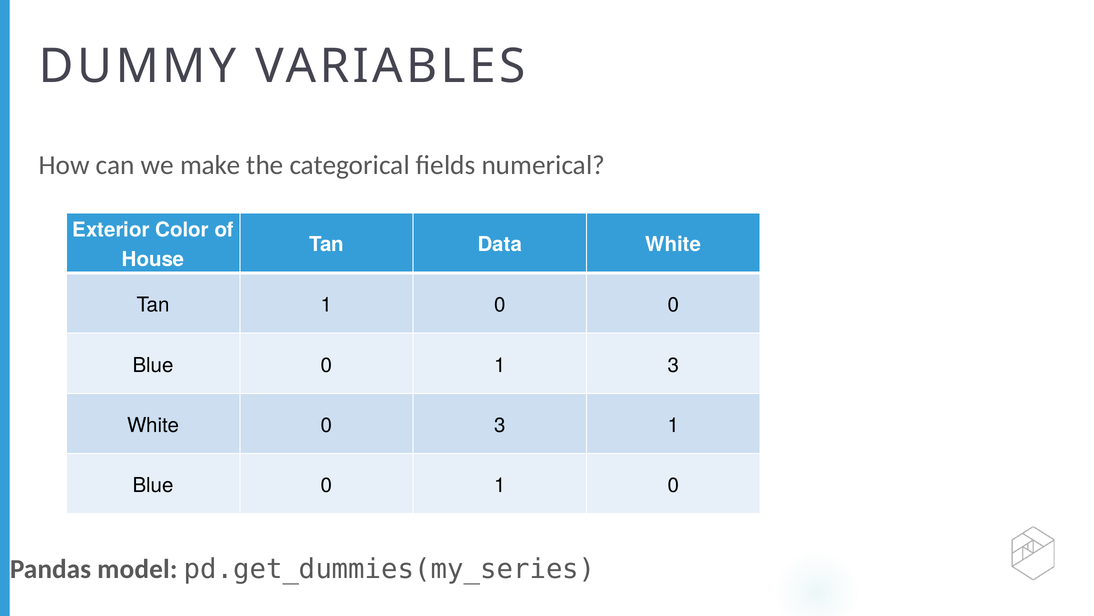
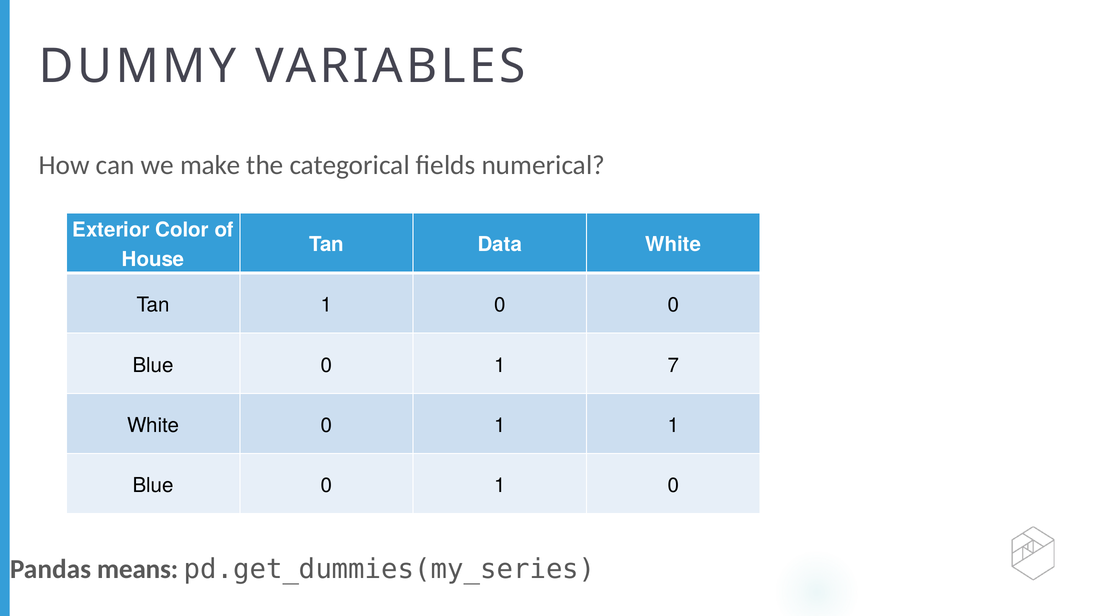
1 3: 3 -> 7 (673, 365)
White 0 3: 3 -> 1 (500, 425)
model: model -> means (138, 569)
